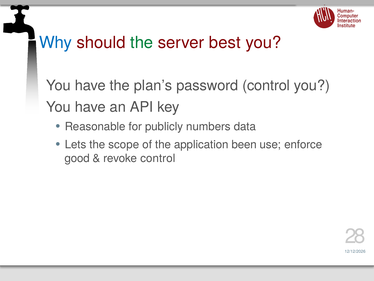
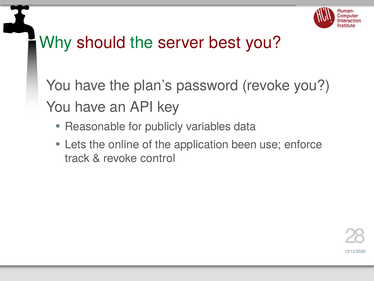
Why colour: blue -> green (56, 42)
password control: control -> revoke (266, 85)
numbers: numbers -> variables (208, 126)
scope: scope -> online (124, 144)
good: good -> track (77, 158)
